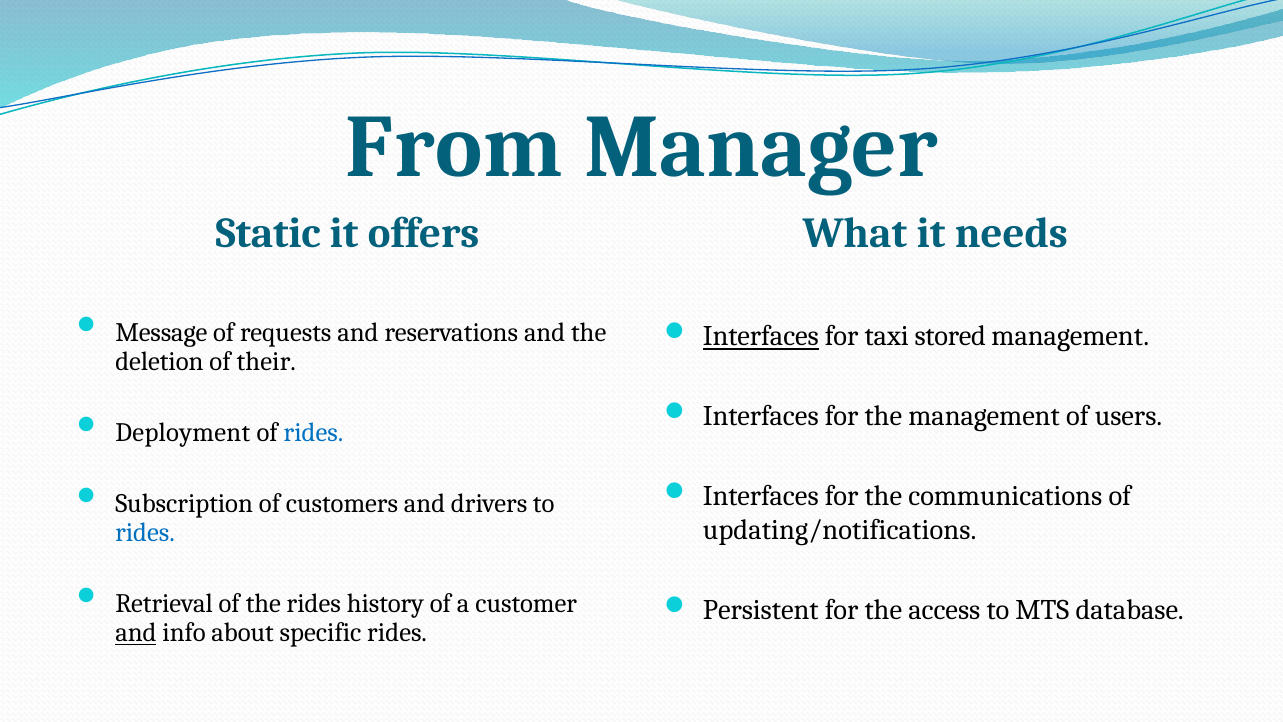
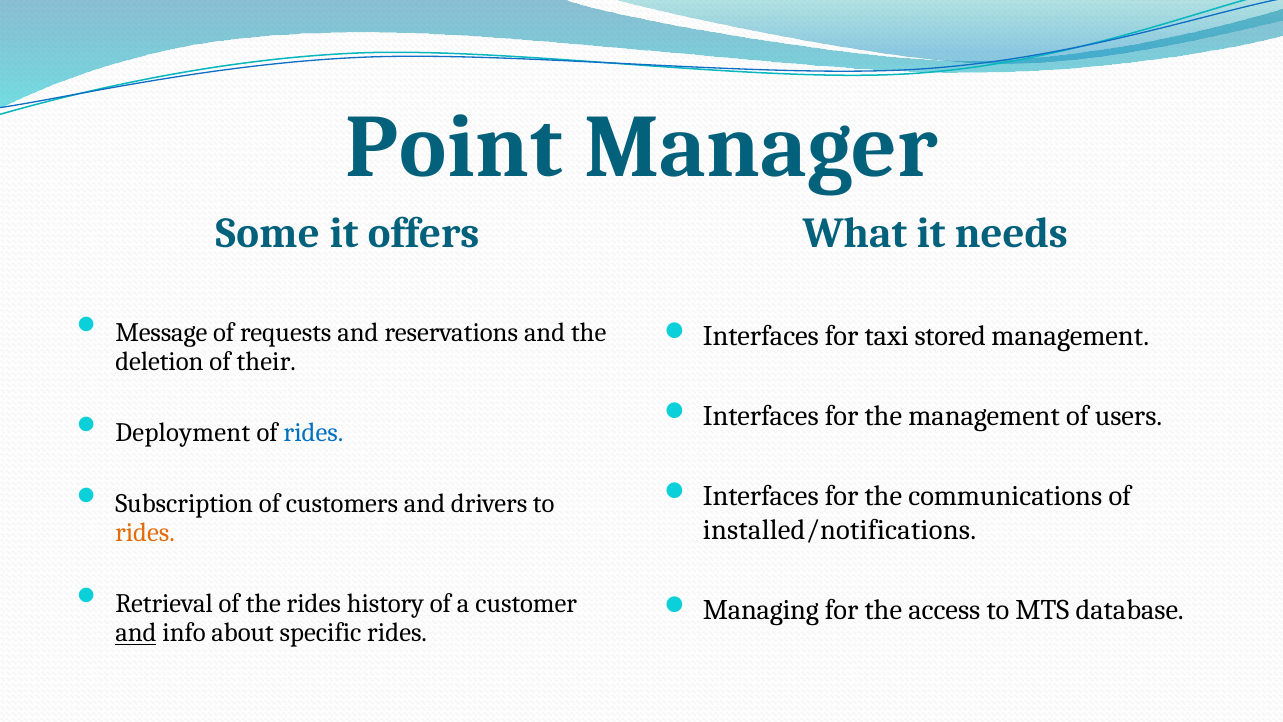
From: From -> Point (454, 147)
Static: Static -> Some (268, 233)
Interfaces underline: present -> none (761, 336)
updating/notifications: updating/notifications -> installed/notifications (840, 530)
rides colour: blue -> orange (145, 533)
Persistent: Persistent -> Managing (761, 610)
